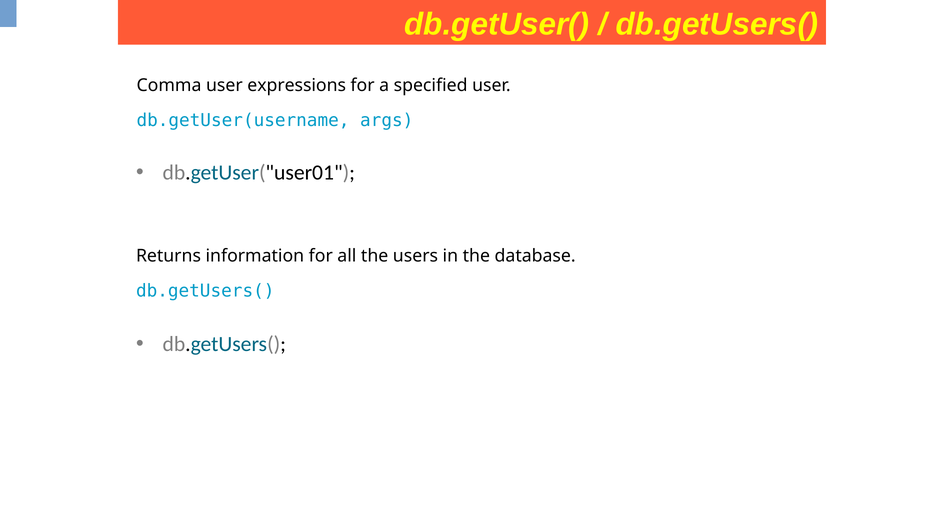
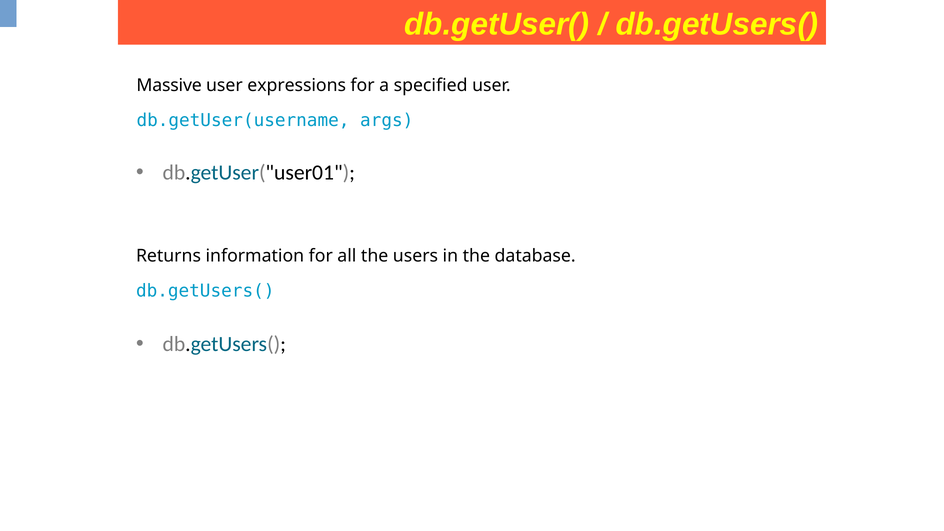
Comma: Comma -> Massive (169, 85)
